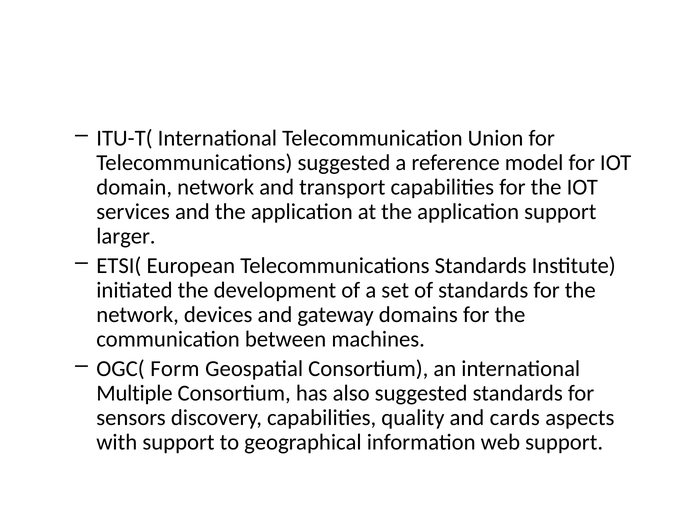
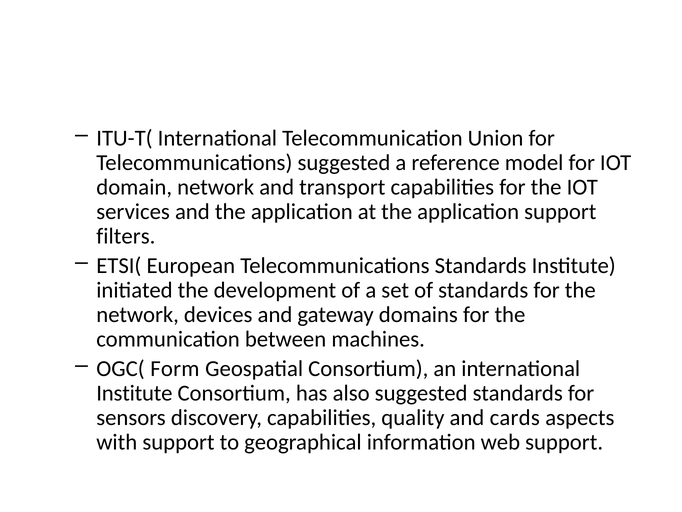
larger: larger -> filters (126, 236)
Multiple: Multiple -> Institute (134, 393)
